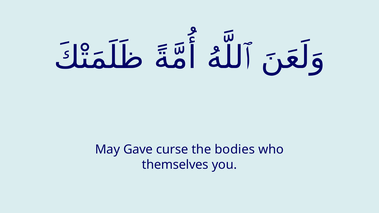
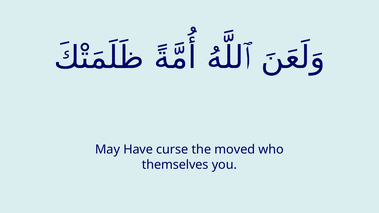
Gave: Gave -> Have (138, 150)
bodies: bodies -> moved (235, 150)
